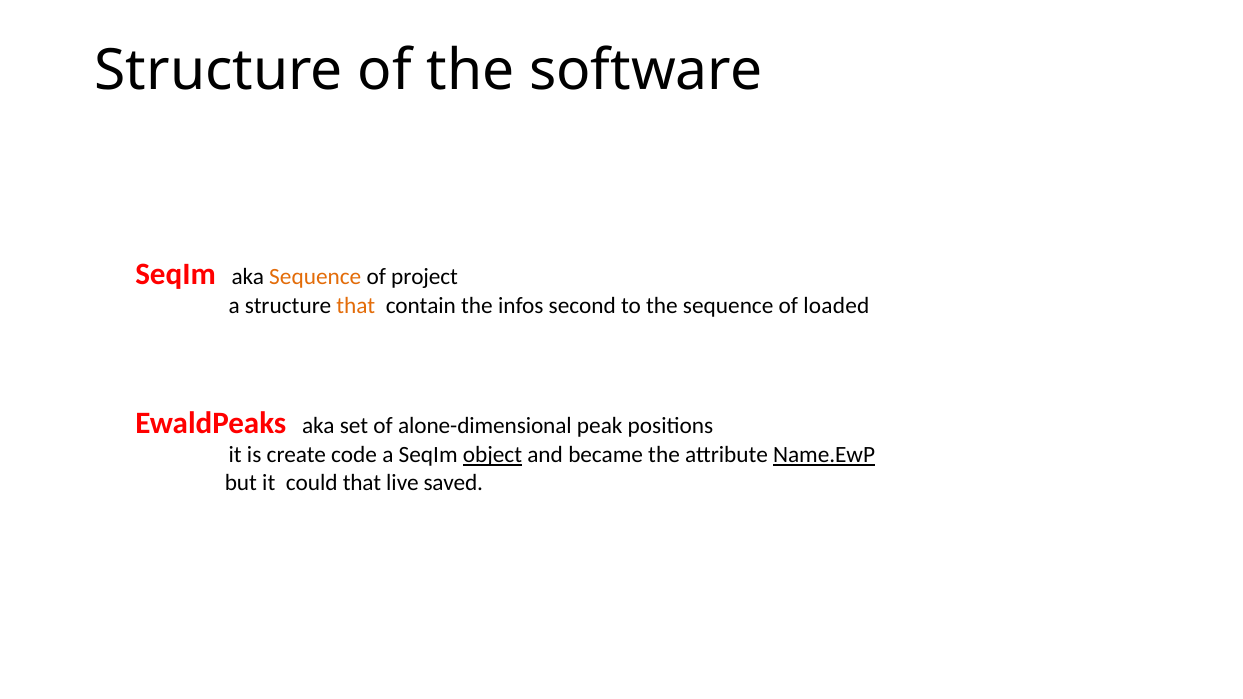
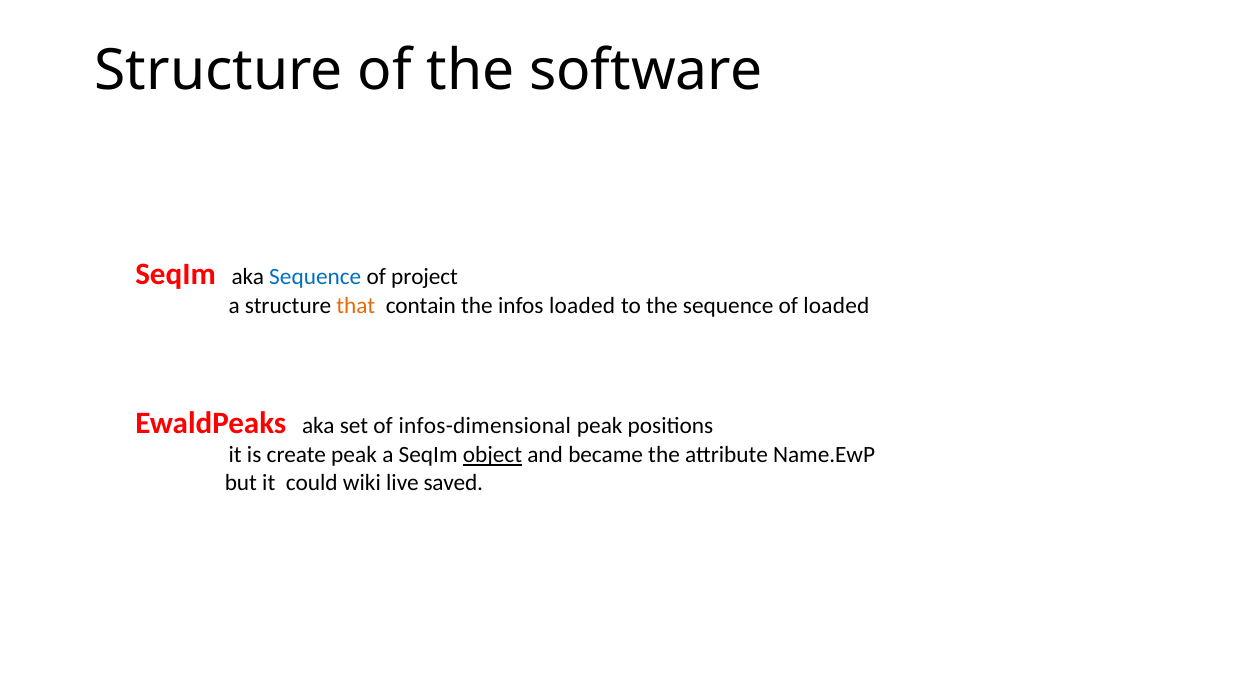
Sequence colour: orange -> blue (315, 277)
infos second: second -> loaded (582, 306)
alone-dimensional: alone-dimensional -> infos-dimensional (485, 426)
create code: code -> peak (354, 455)
Name.EwP underline: present -> none (824, 455)
could that: that -> wiki (362, 483)
